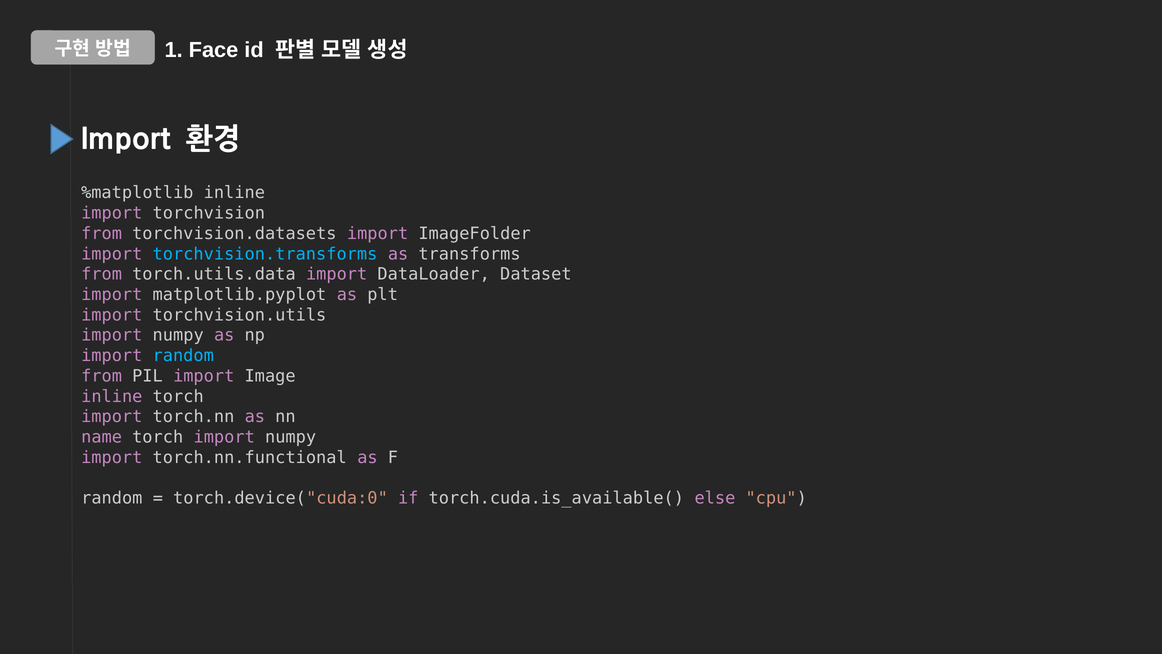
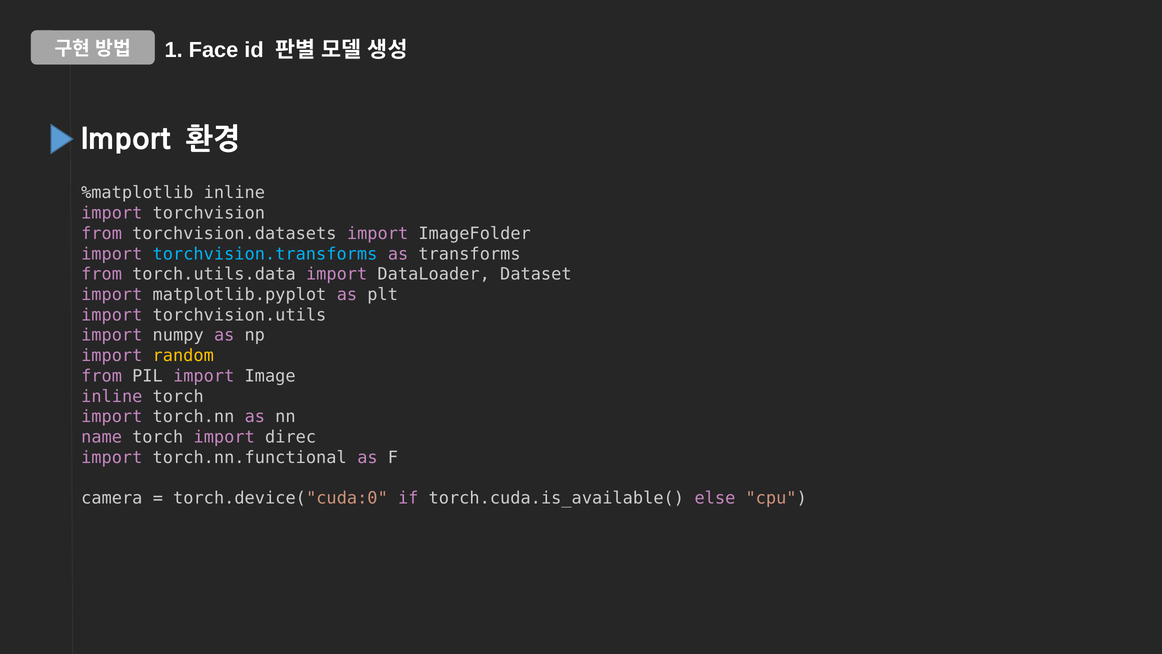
random colour: light blue -> yellow (183, 356)
torch import numpy: numpy -> direc (291, 437)
random: random -> camera (112, 498)
